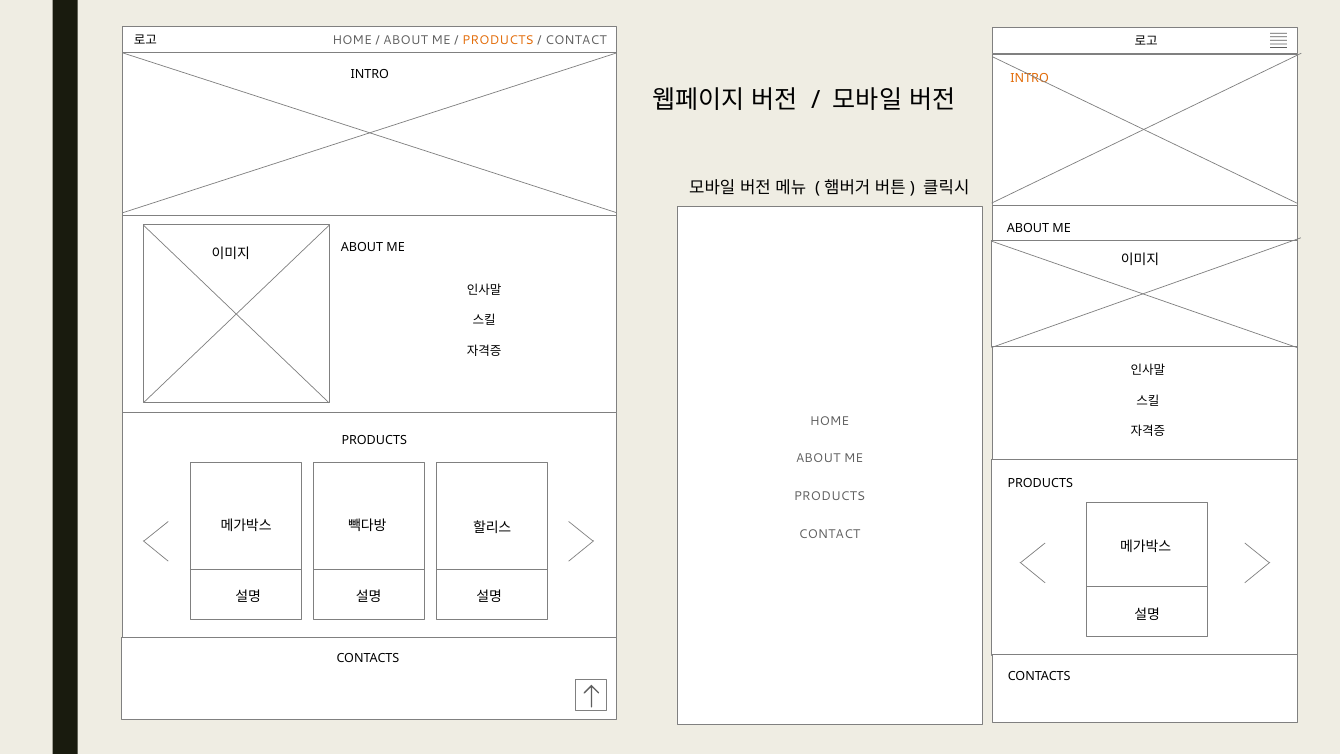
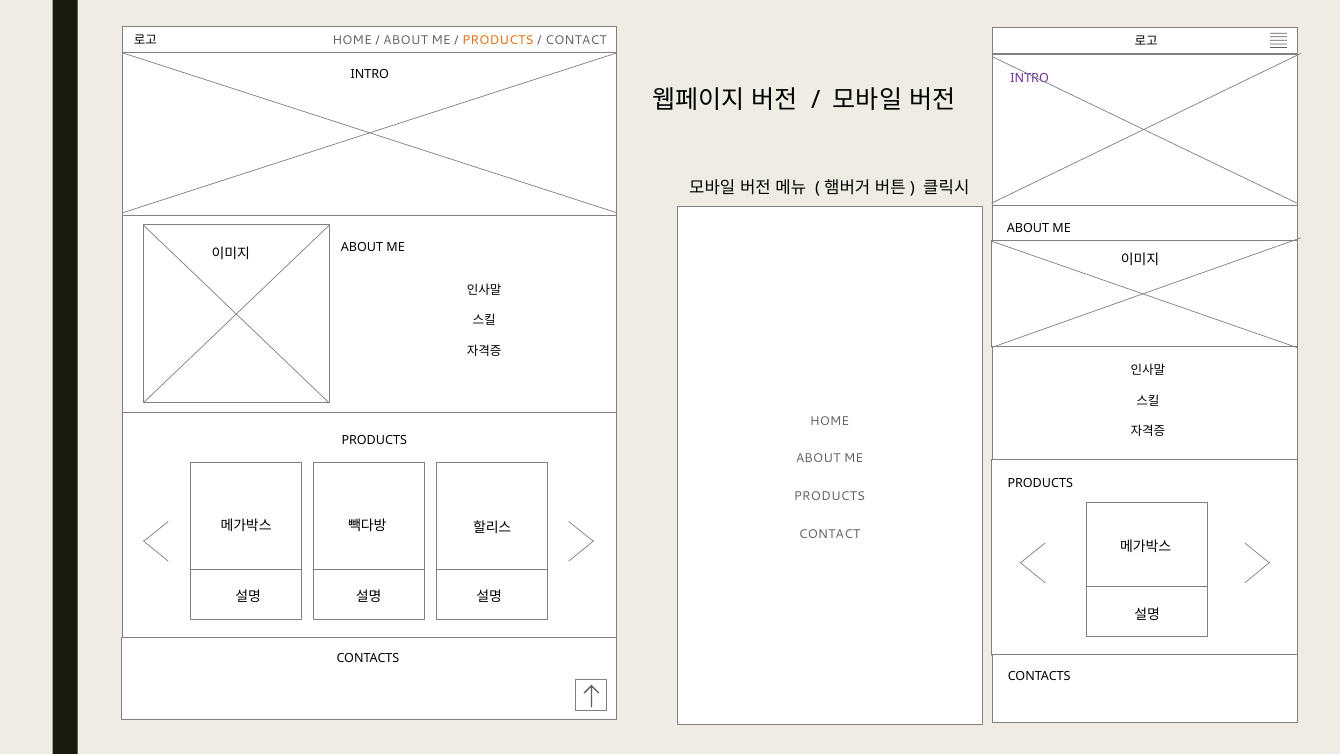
INTRO colour: orange -> purple (1030, 78)
